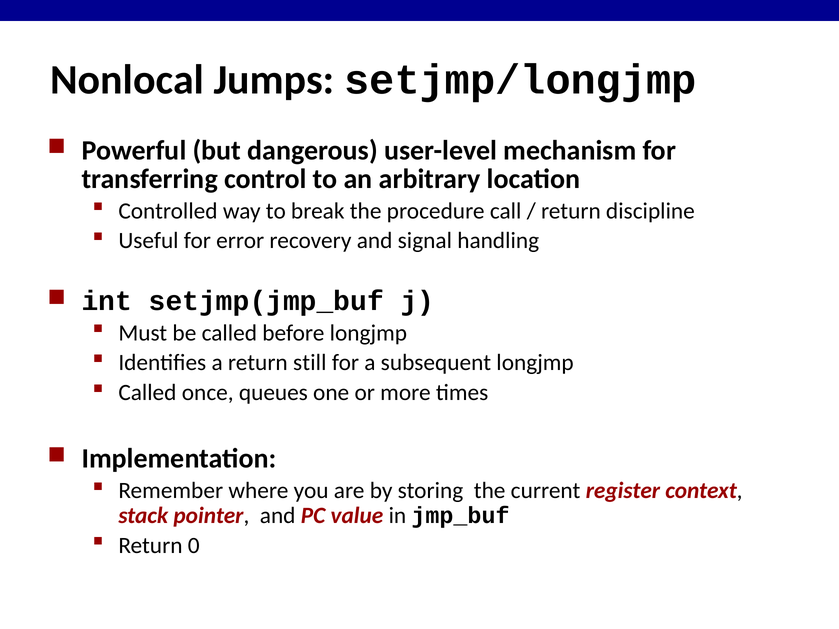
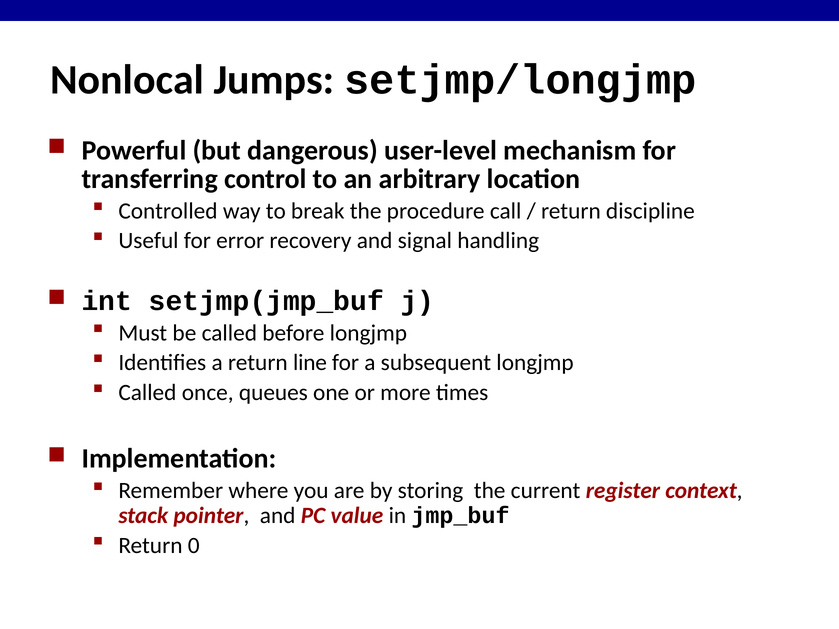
still: still -> line (310, 363)
